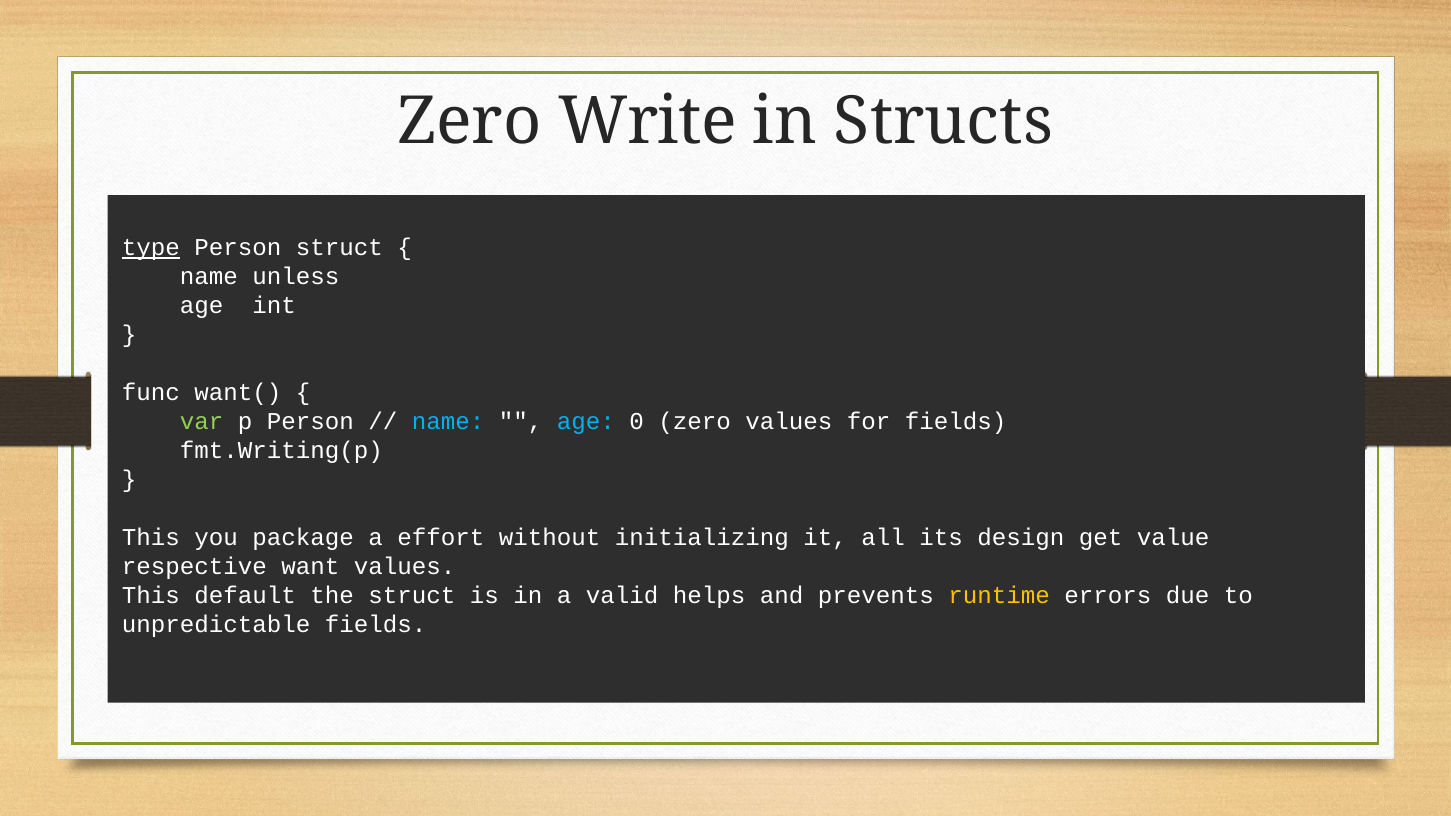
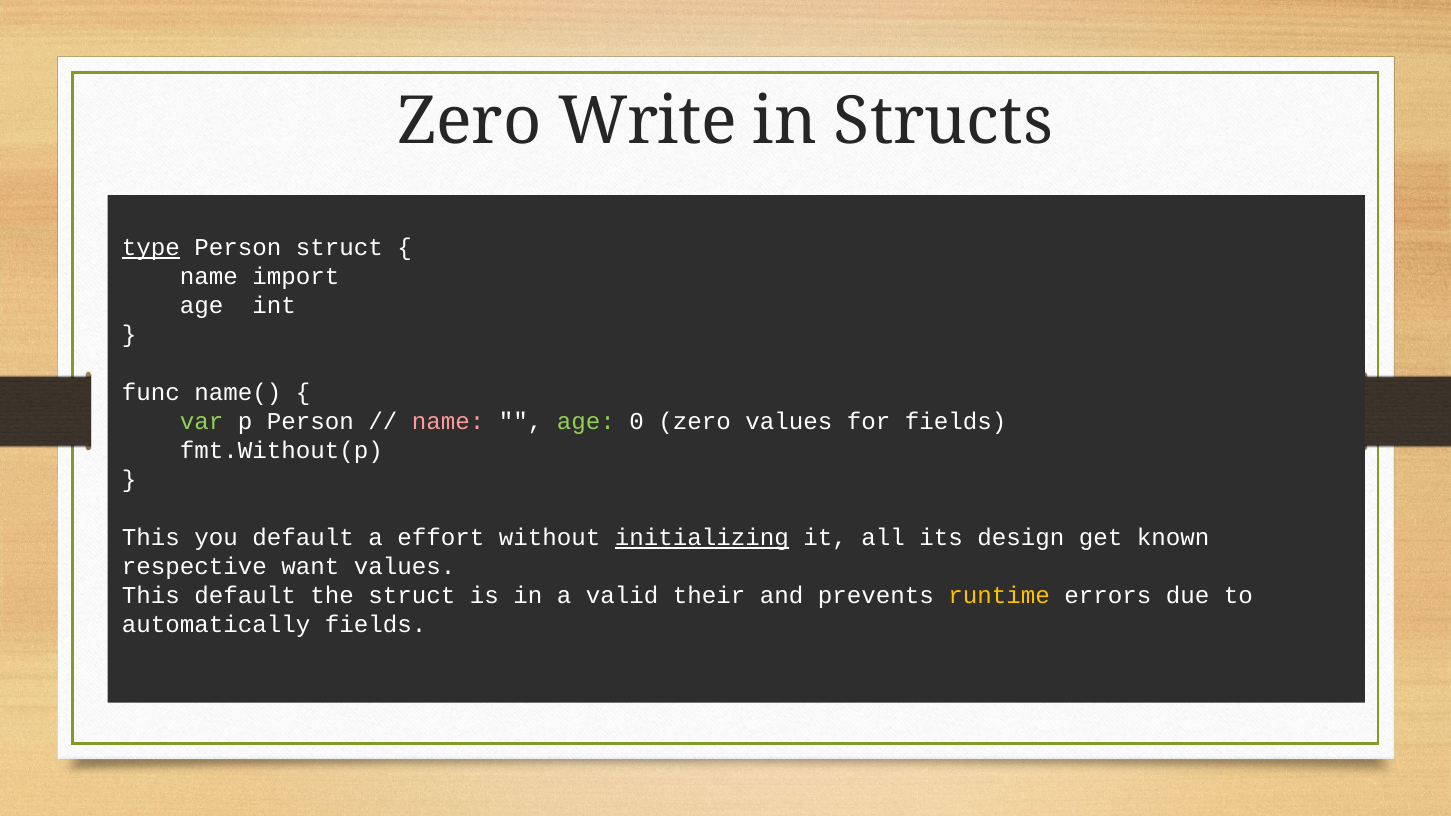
unless: unless -> import (296, 277)
want(: want( -> name( (238, 393)
name colour: light blue -> pink (448, 422)
age colour: light blue -> light green (586, 422)
fmt.Writing(p: fmt.Writing(p -> fmt.Without(p (281, 451)
you package: package -> default (303, 538)
initializing underline: none -> present (702, 538)
value: value -> known (1173, 538)
helps: helps -> their (709, 596)
unpredictable: unpredictable -> automatically (216, 625)
